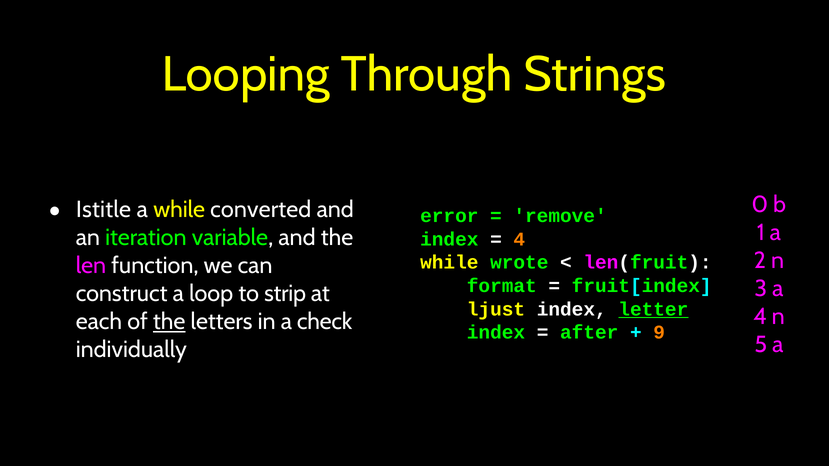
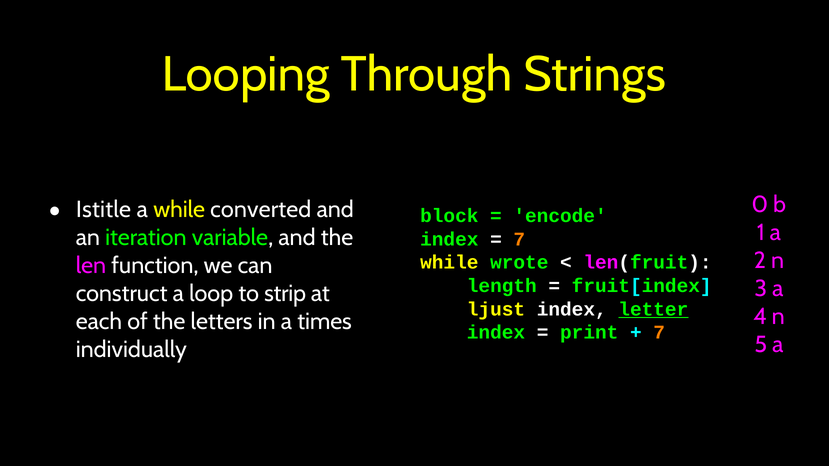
error: error -> block (449, 216)
remove: remove -> encode (560, 216)
4: 4 -> 7 (519, 239)
format: format -> length (502, 286)
the underline: present -> none (169, 322)
check: check -> times (325, 322)
after: after -> print (589, 333)
9: 9 -> 7 (659, 333)
